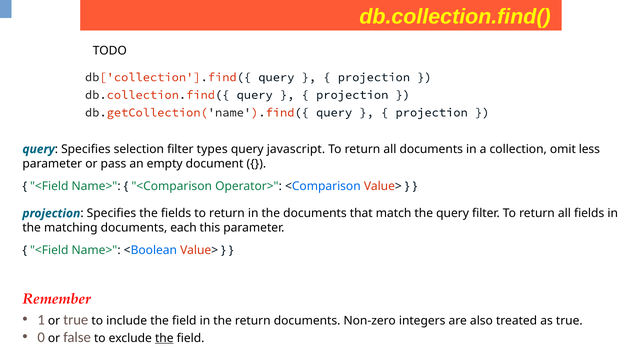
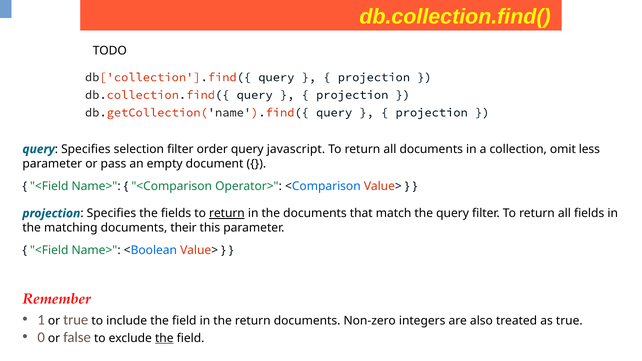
types: types -> order (212, 149)
return underline: none -> present (227, 213)
each: each -> their (184, 228)
